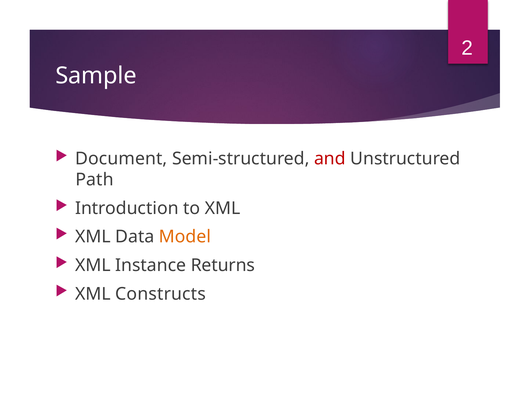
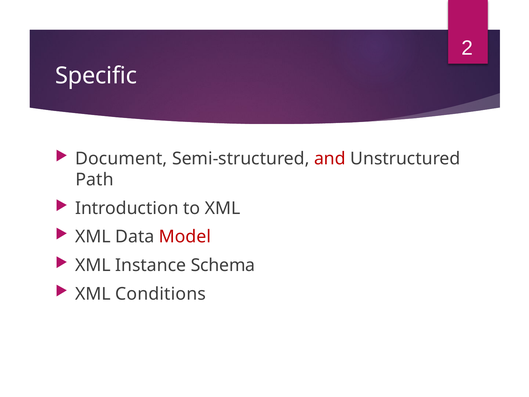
Sample: Sample -> Specific (96, 76)
Model colour: orange -> red (185, 237)
Returns: Returns -> Schema (223, 265)
Constructs: Constructs -> Conditions (161, 294)
